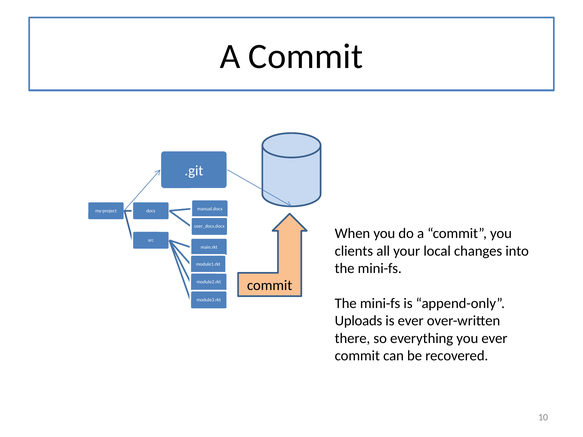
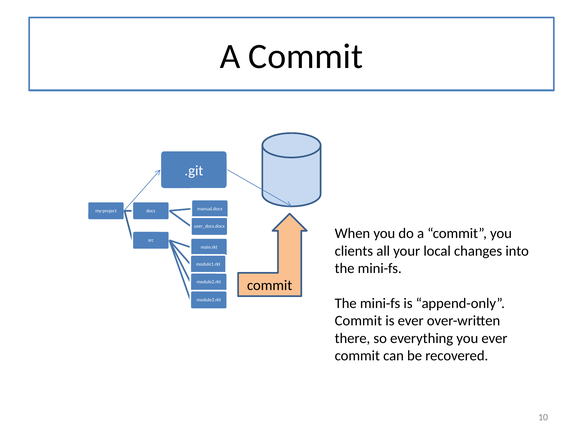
Uploads: Uploads -> Commit (358, 321)
